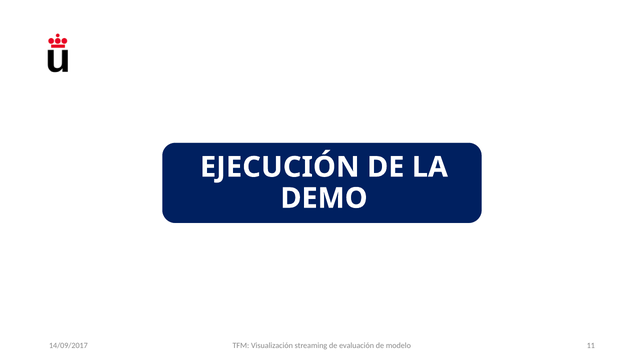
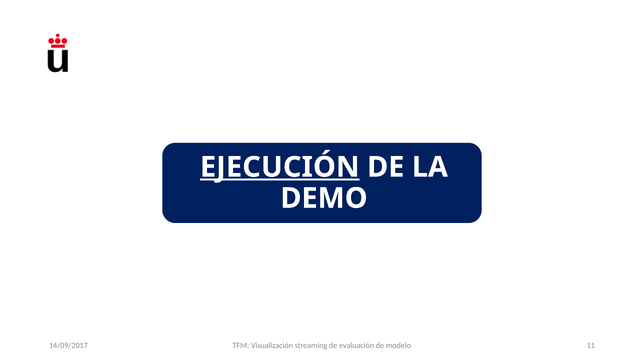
EJECUCIÓN underline: none -> present (280, 167)
